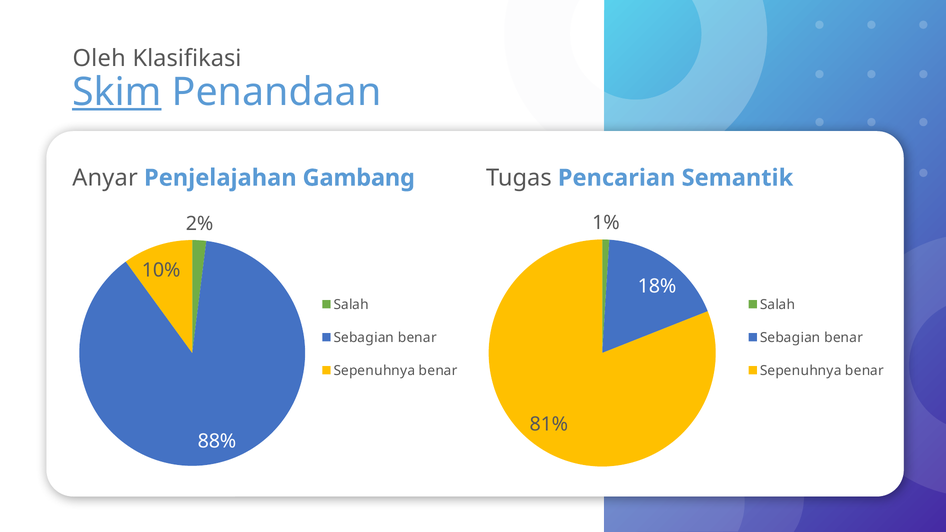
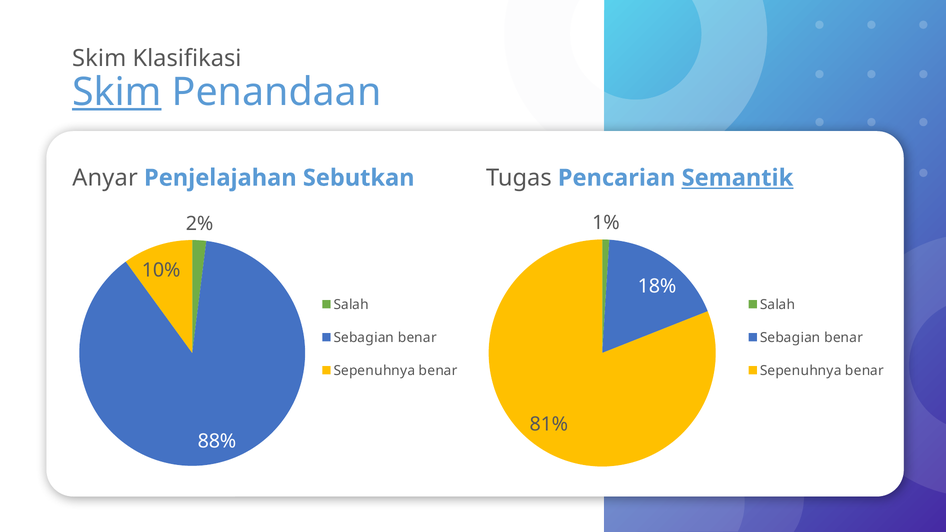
Oleh: Oleh -> Skim (99, 58)
Gambang: Gambang -> Sebutkan (359, 178)
Semantik underline: none -> present (737, 178)
